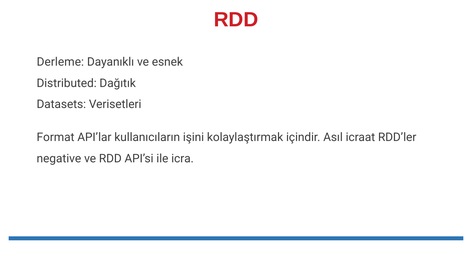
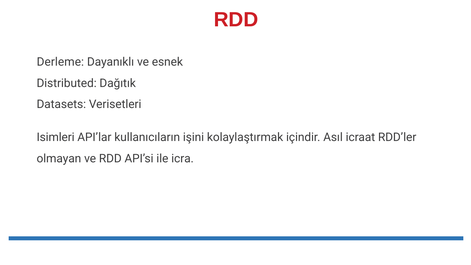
Format: Format -> Isimleri (56, 137)
negative: negative -> olmayan (59, 158)
